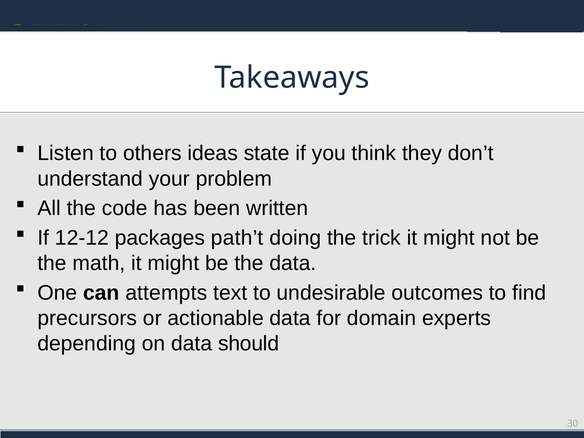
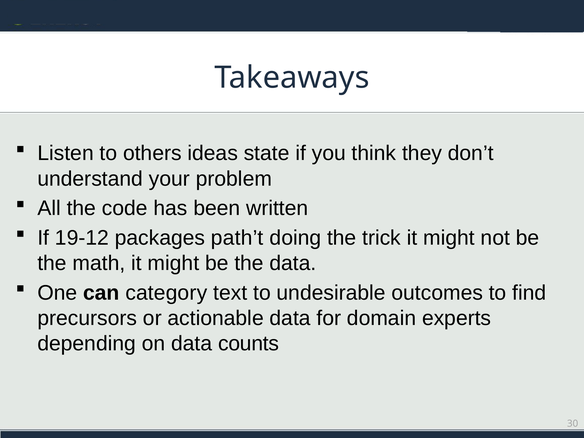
12-12: 12-12 -> 19-12 (82, 238)
attempts: attempts -> category (166, 293)
should: should -> counts (249, 344)
